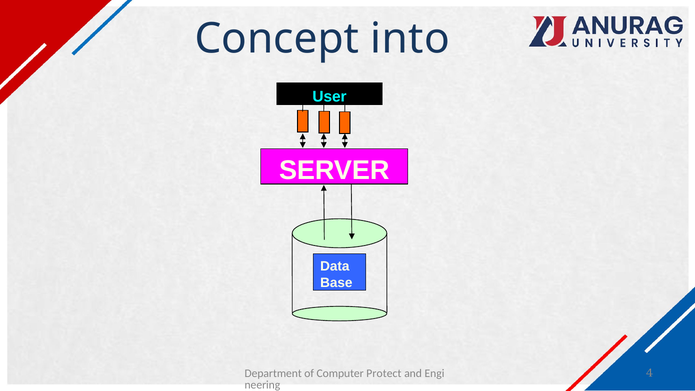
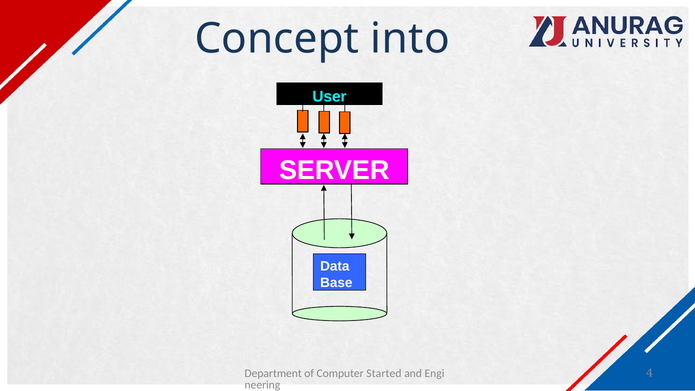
Protect: Protect -> Started (384, 373)
